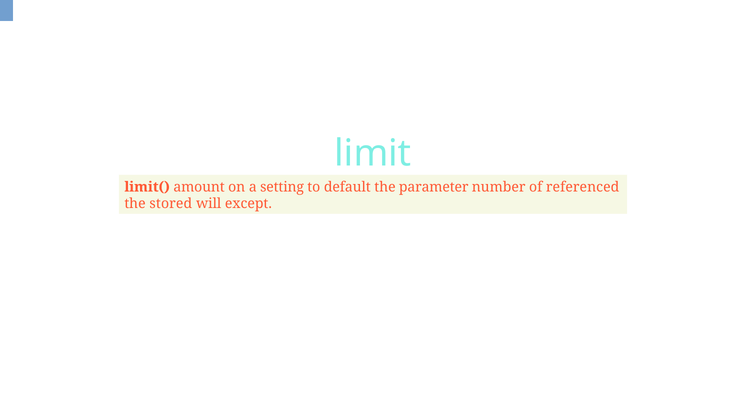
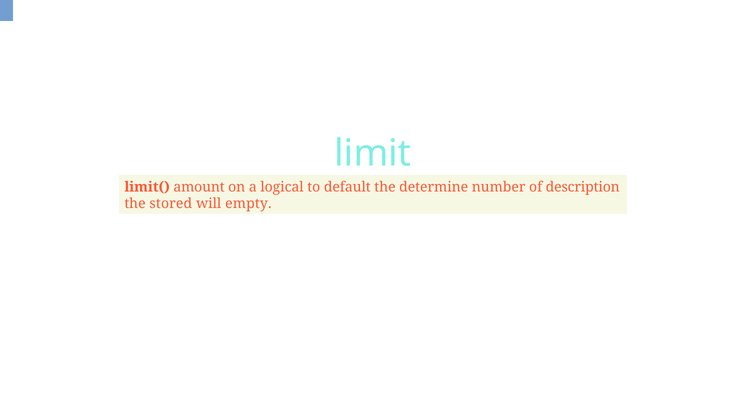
setting: setting -> logical (282, 187)
parameter: parameter -> determine (434, 187)
referenced: referenced -> description (583, 187)
except: except -> empty (248, 204)
